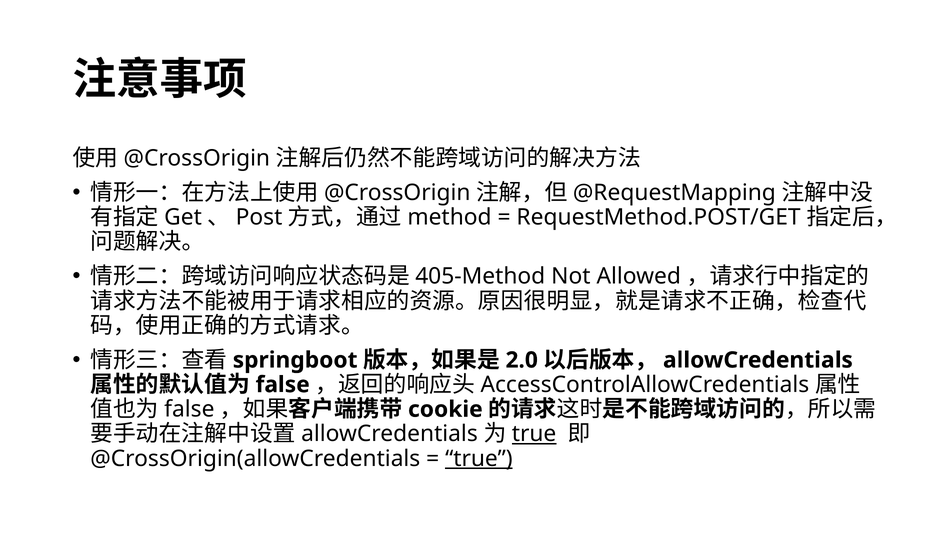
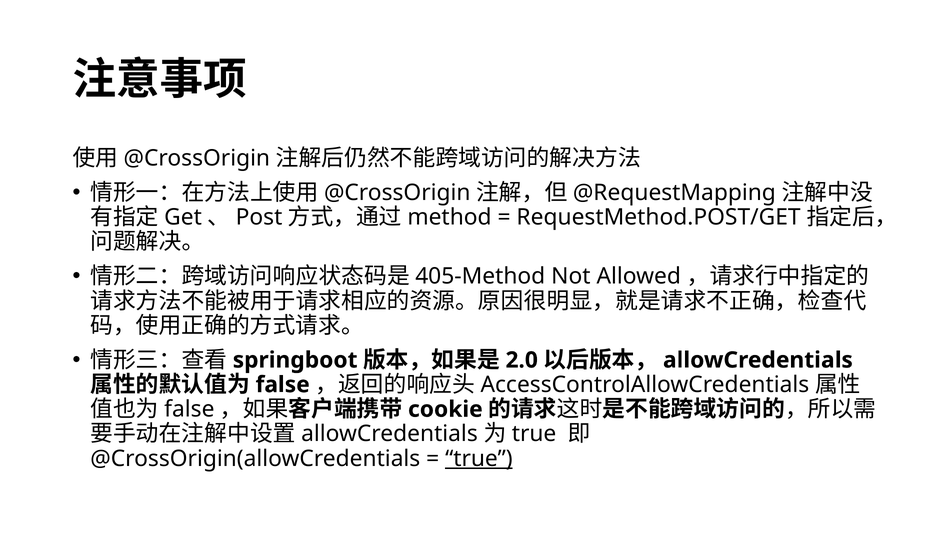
true underline: present -> none (534, 434)
